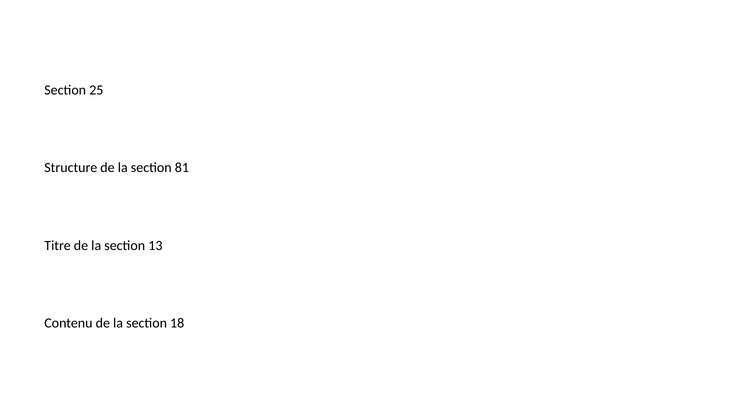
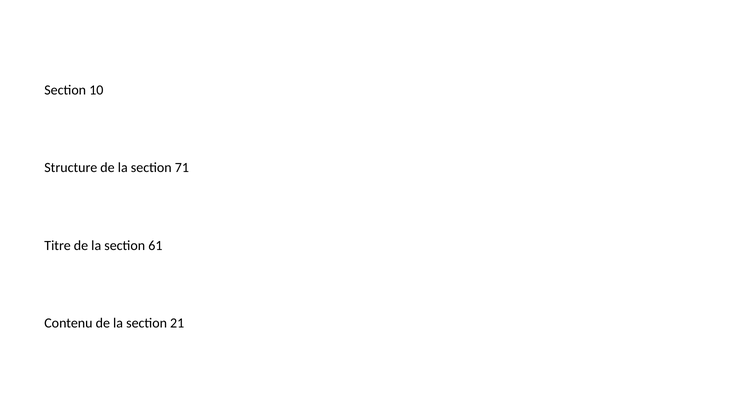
25: 25 -> 10 (96, 90)
81: 81 -> 71 (182, 168)
13: 13 -> 61 (155, 245)
18: 18 -> 21 (177, 323)
